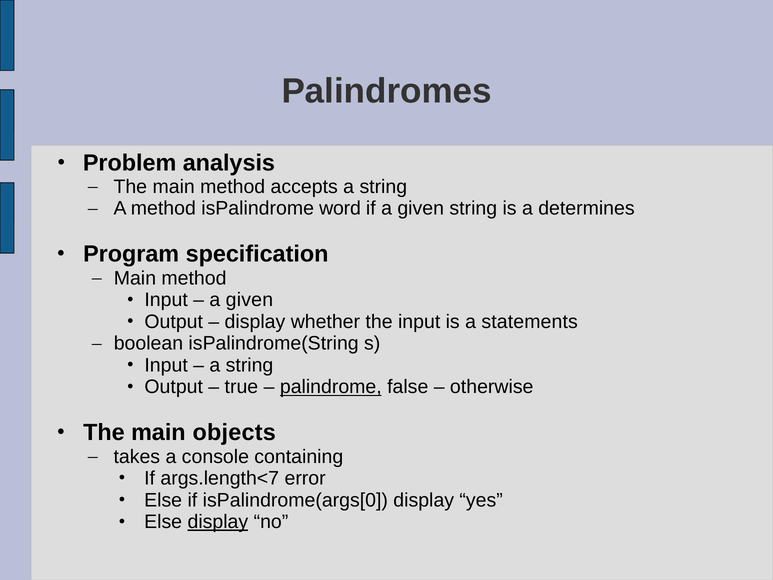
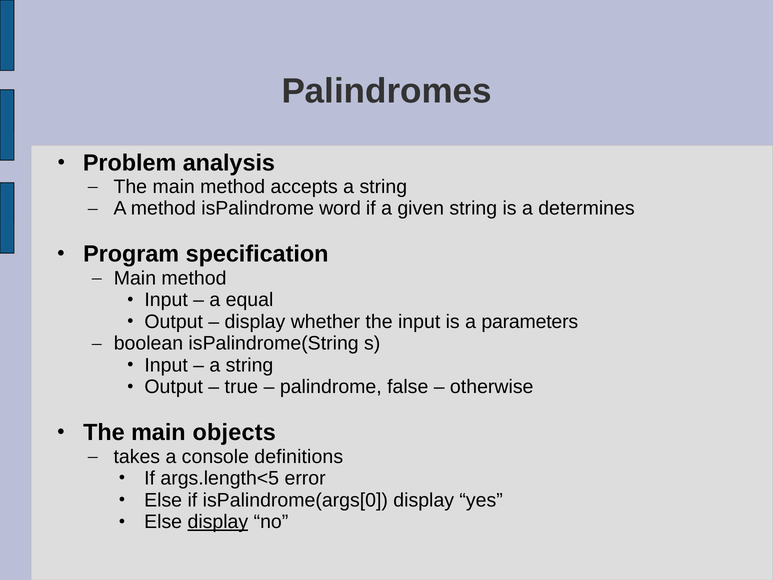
given: given -> equal (250, 300)
statements: statements -> parameters (530, 321)
palindrome underline: present -> none (331, 387)
containing: containing -> definitions (299, 456)
args.length<7: args.length<7 -> args.length<5 (220, 478)
